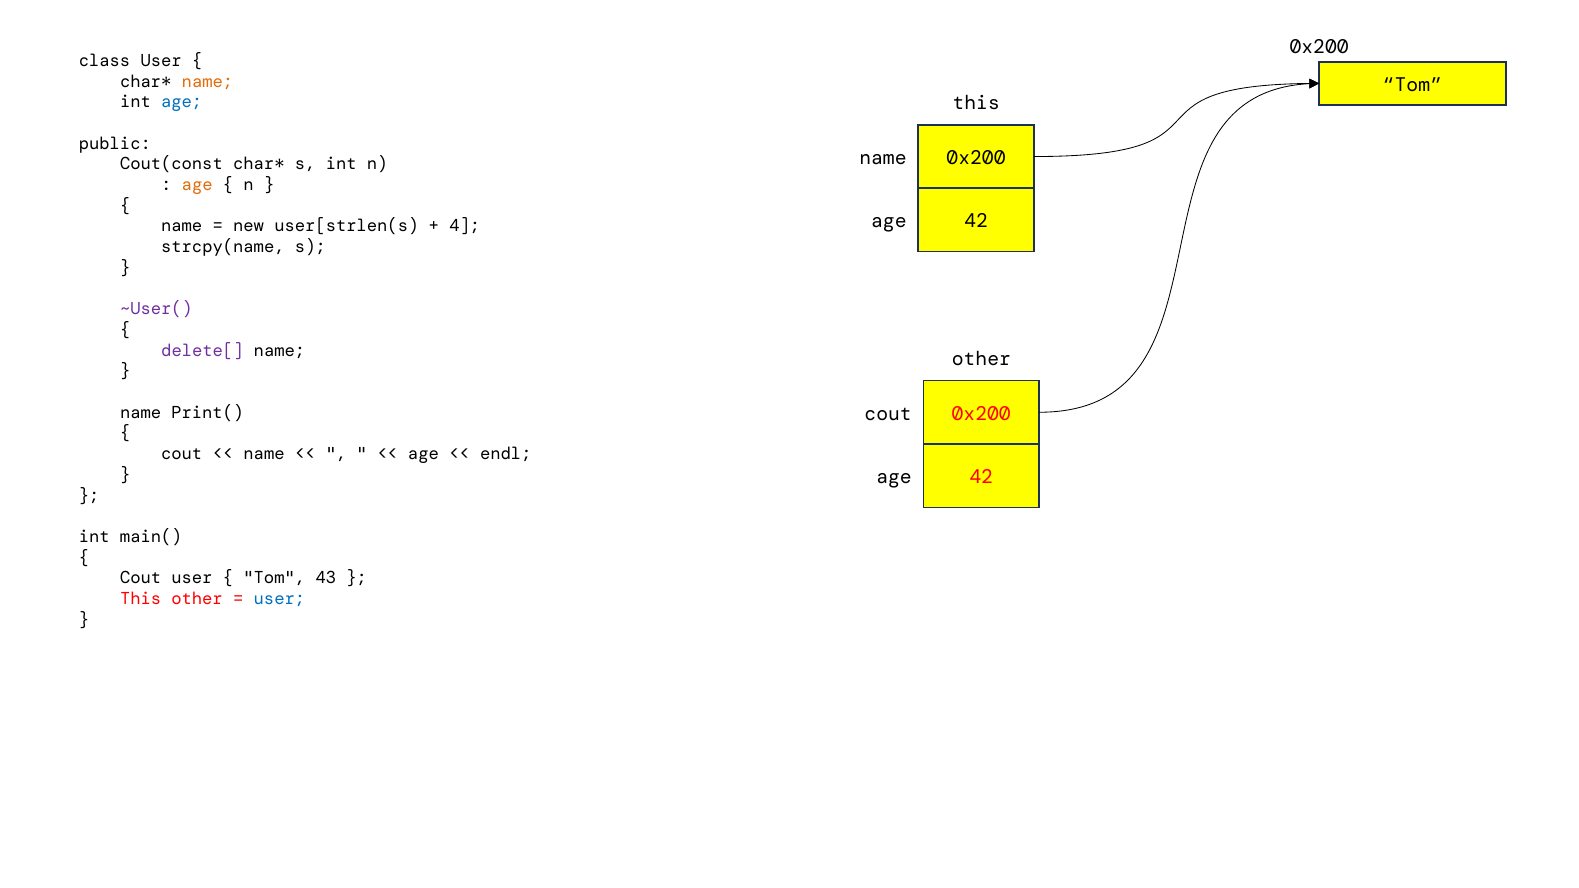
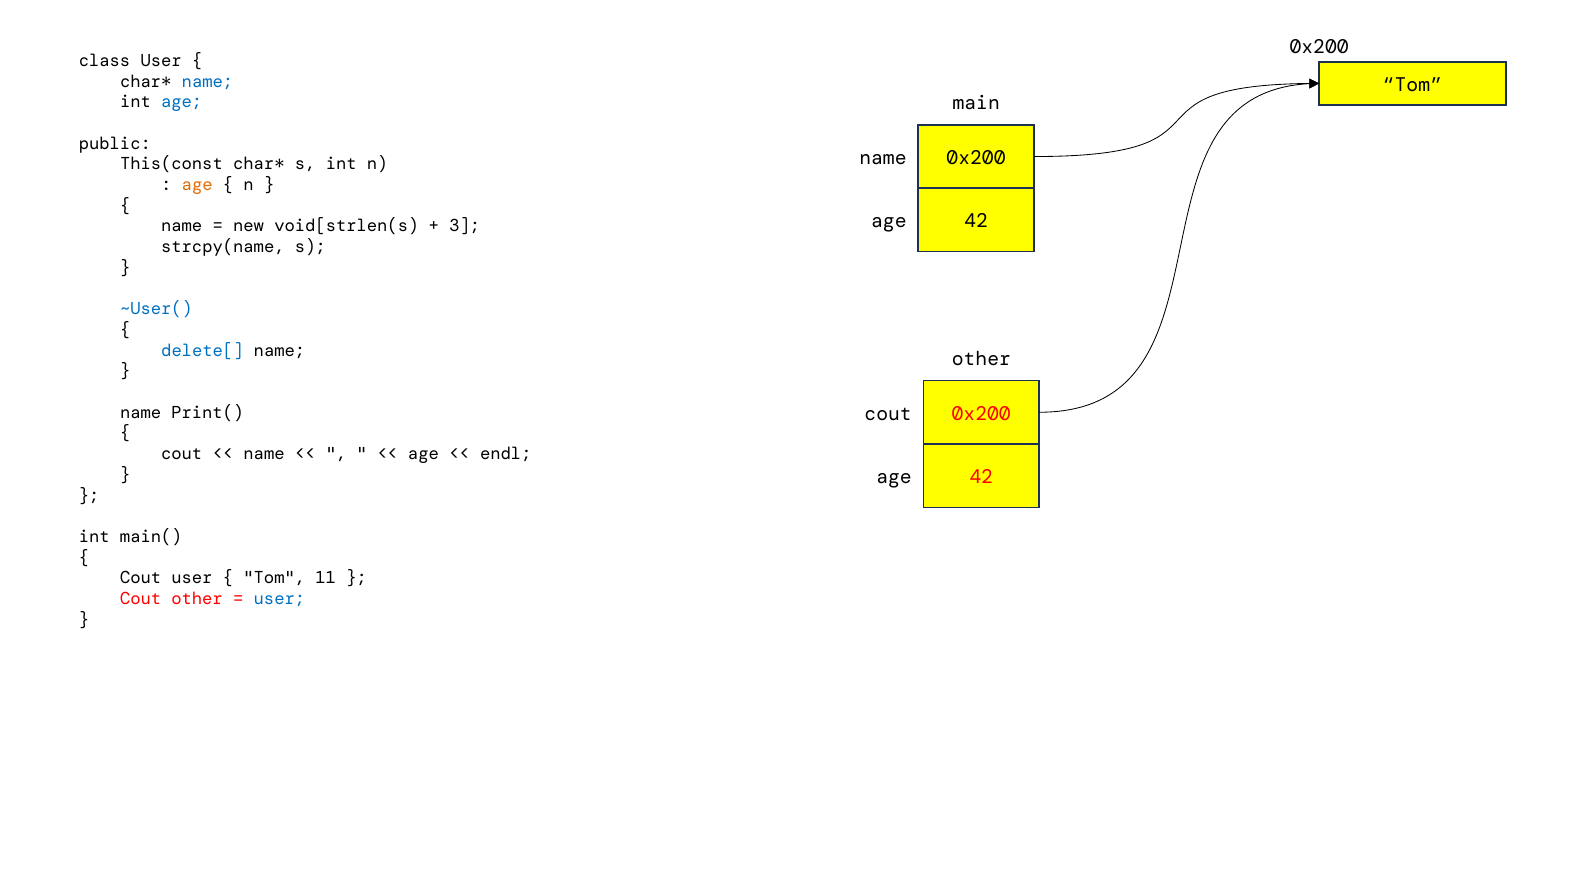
name colour: orange -> blue (208, 81)
this: this -> main (976, 103)
Cout(const: Cout(const -> This(const (171, 164)
user[strlen(s: user[strlen(s -> void[strlen(s (346, 226)
4: 4 -> 3 (465, 226)
~User( colour: purple -> blue (156, 309)
delete[ colour: purple -> blue (202, 351)
43: 43 -> 11 (326, 578)
This: This -> Cout (141, 599)
